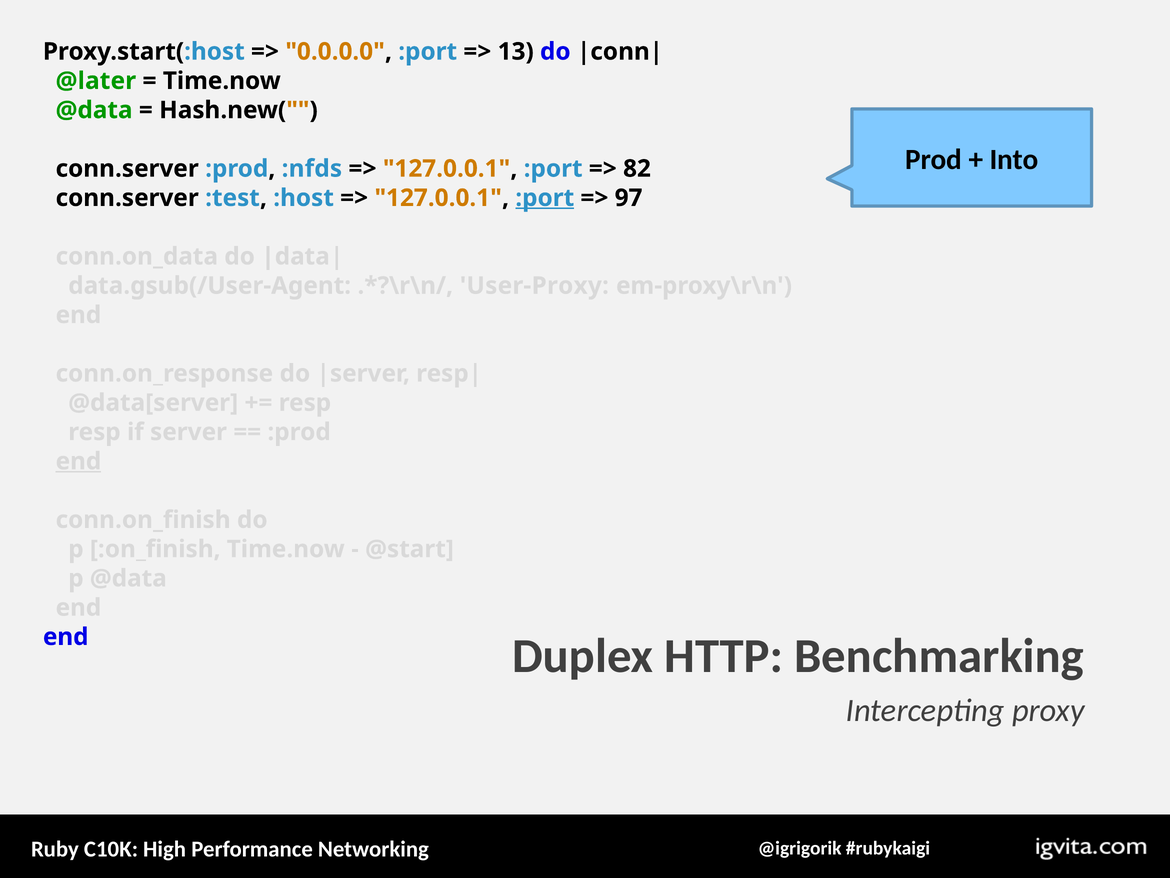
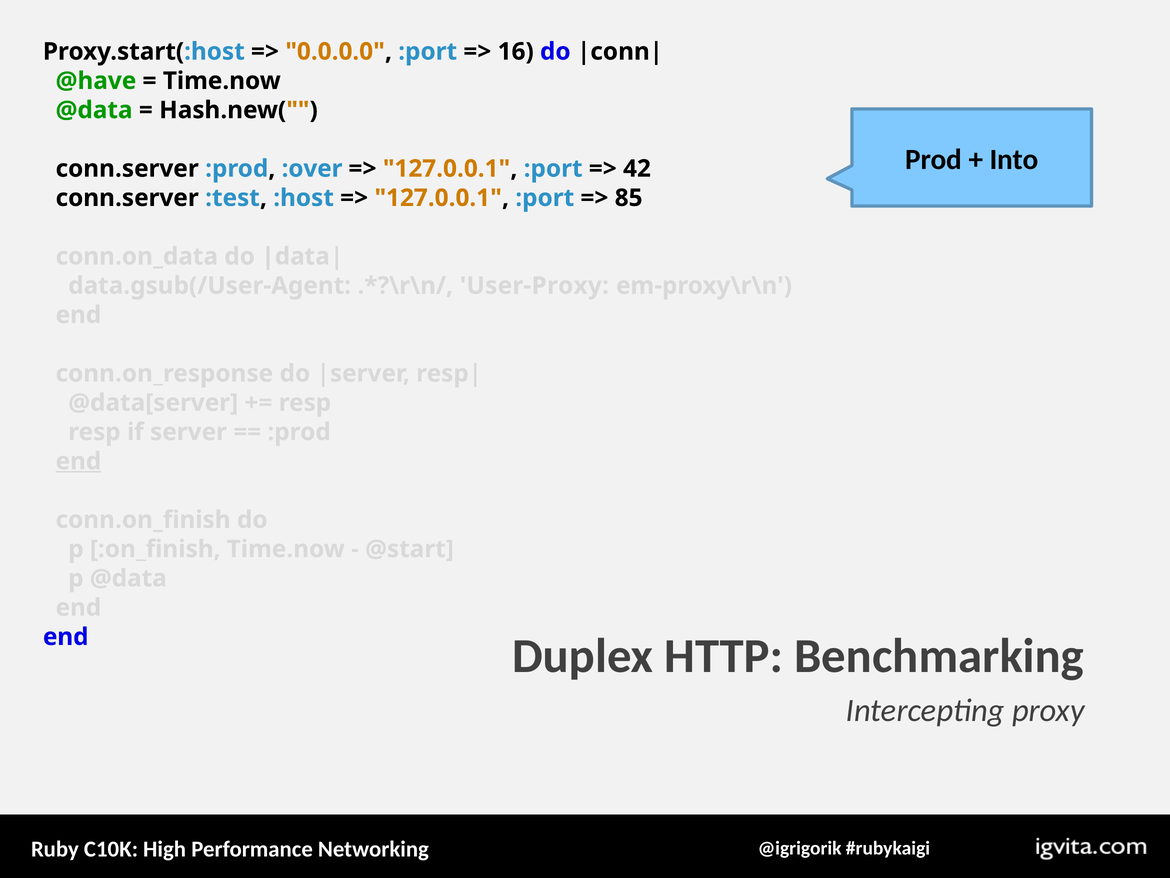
13: 13 -> 16 (516, 52)
@later: @later -> @have (96, 81)
:nfds: :nfds -> :over (312, 169)
82: 82 -> 42 (637, 169)
:port underline: present -> none (545, 198)
97: 97 -> 85 (629, 198)
